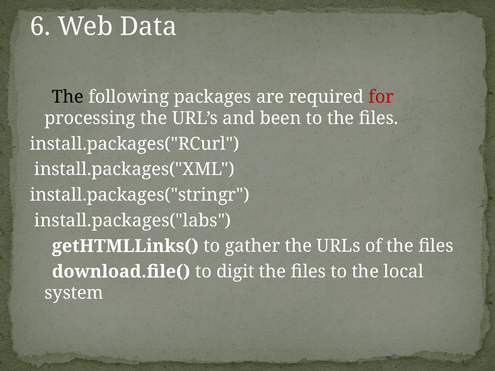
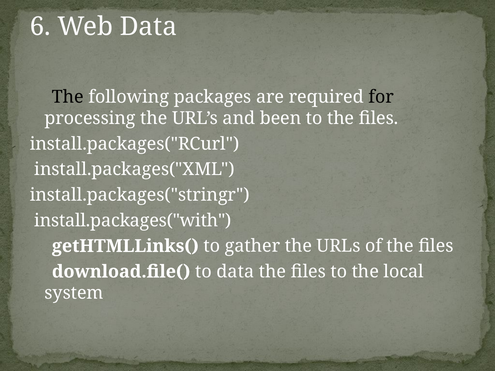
for colour: red -> black (381, 97)
install.packages("labs: install.packages("labs -> install.packages("with (133, 221)
to digit: digit -> data (235, 272)
